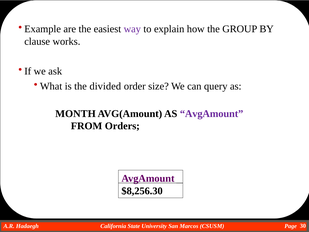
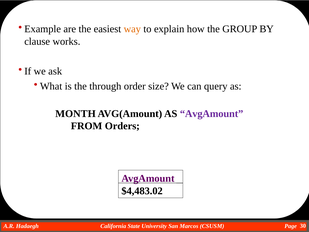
way colour: purple -> orange (132, 29)
divided: divided -> through (105, 86)
$8,256.30: $8,256.30 -> $4,483.02 (142, 191)
